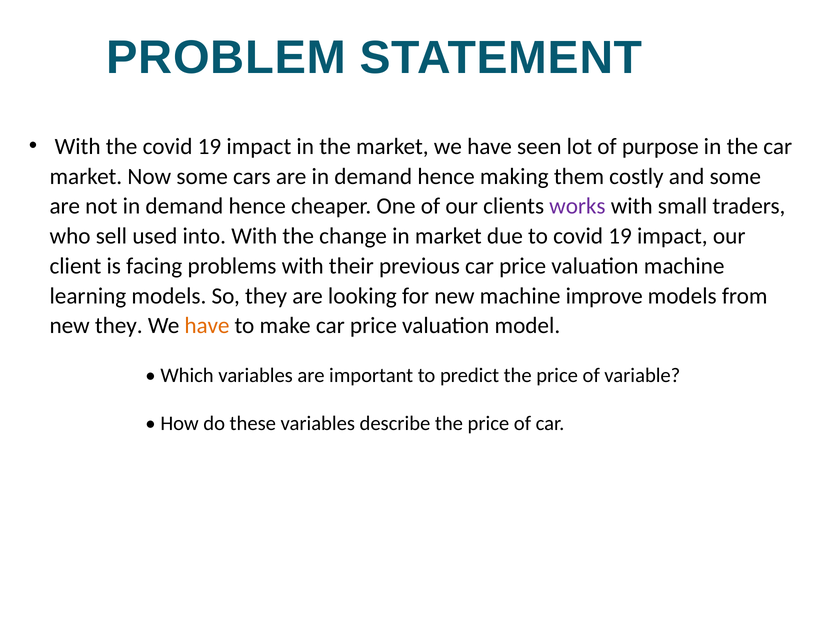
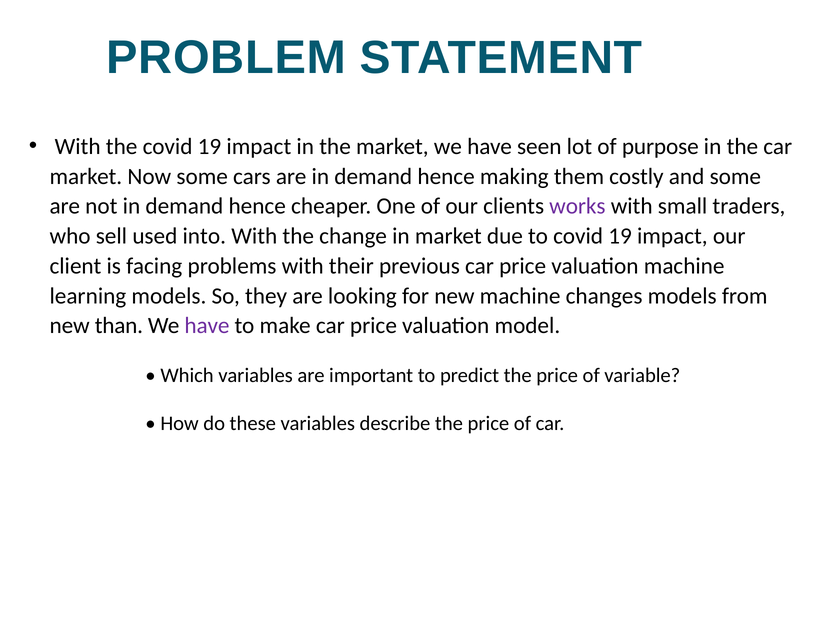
improve: improve -> changes (604, 296)
new they: they -> than (119, 325)
have colour: orange -> purple (207, 325)
